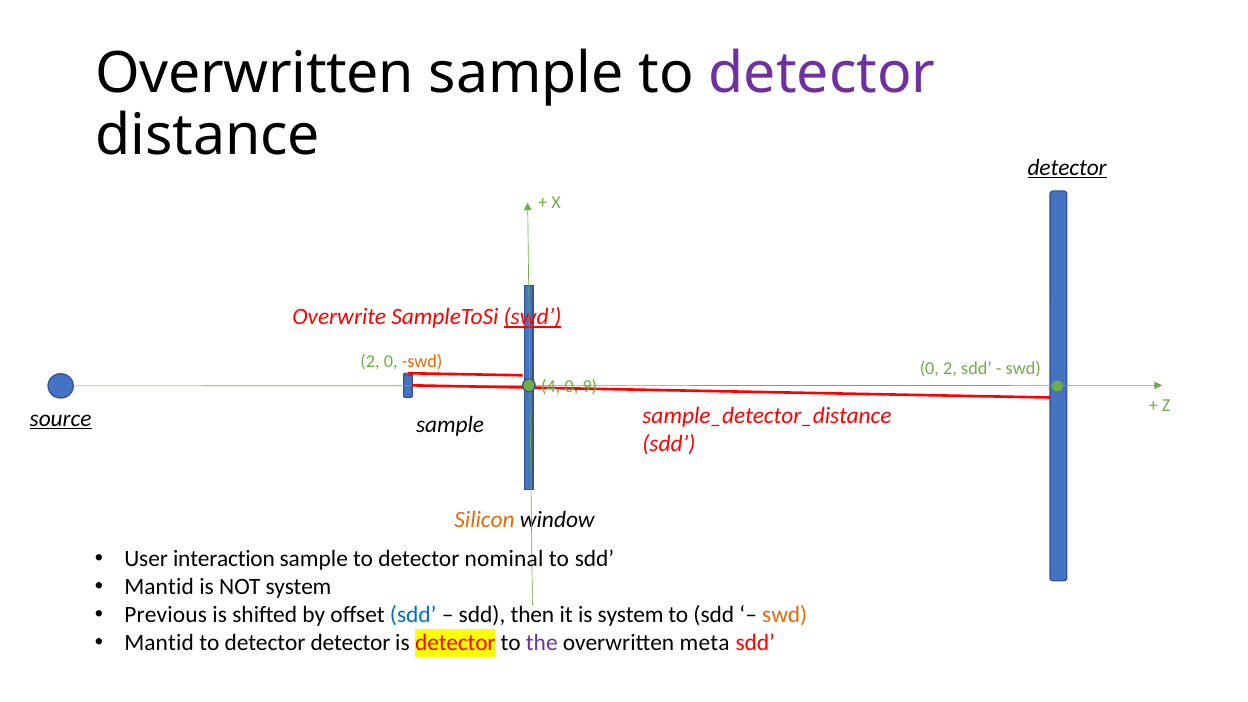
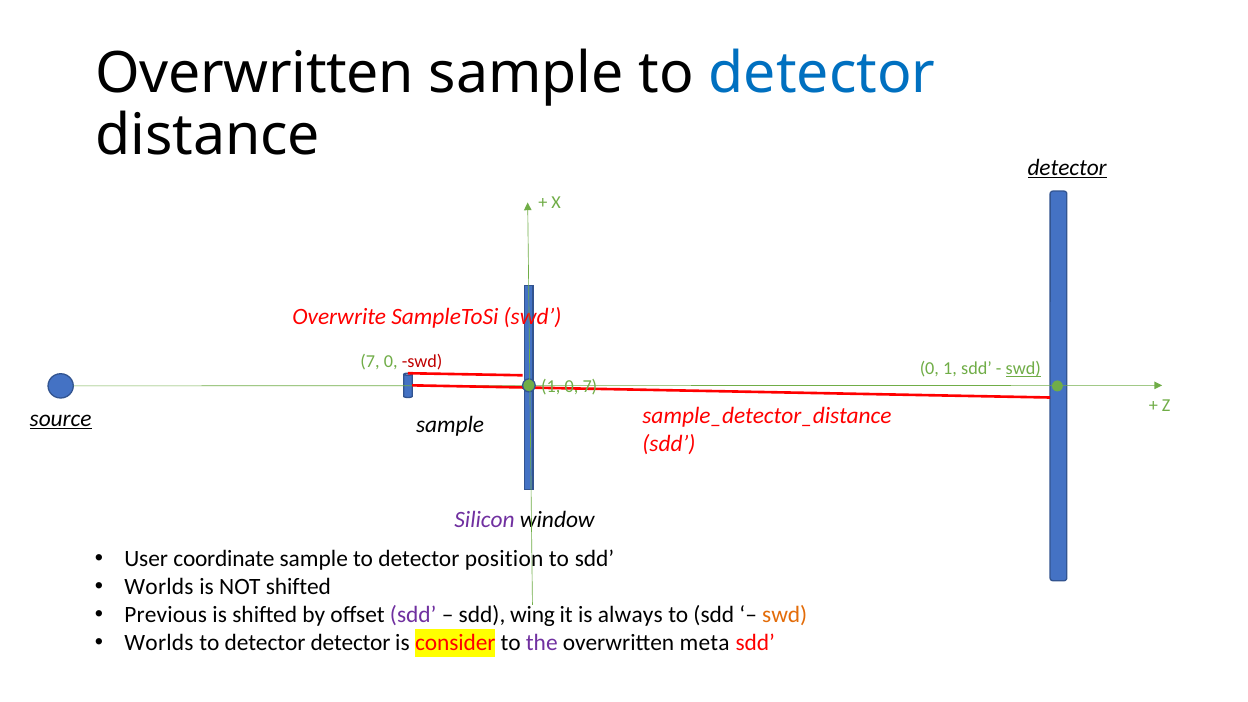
detector colour: purple -> blue (822, 74)
swd underline: present -> none (533, 317)
2: 2 -> 7 (370, 362)
swd colour: orange -> red (422, 362)
0 2: 2 -> 1 (950, 368)
swd underline: none -> present (1023, 368)
4: 4 -> 1 (551, 386)
0 9: 9 -> 7 (590, 386)
Silicon colour: orange -> purple (485, 520)
interaction: interaction -> coordinate (224, 559)
nominal: nominal -> position (504, 559)
Mantid: Mantid -> Worlds (159, 587)
NOT system: system -> shifted (298, 587)
sdd colour: blue -> purple (413, 615)
then: then -> wing (532, 615)
is system: system -> always (630, 615)
Mantid: Mantid -> Worlds (159, 643)
is detector: detector -> consider (455, 643)
